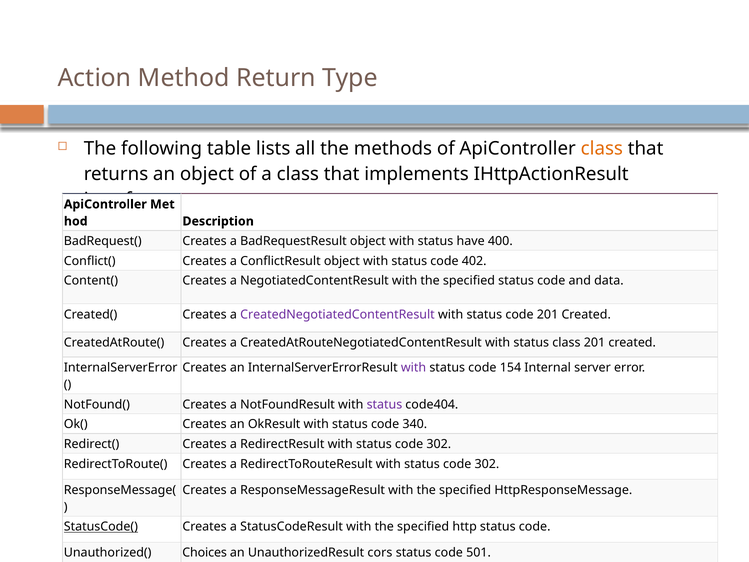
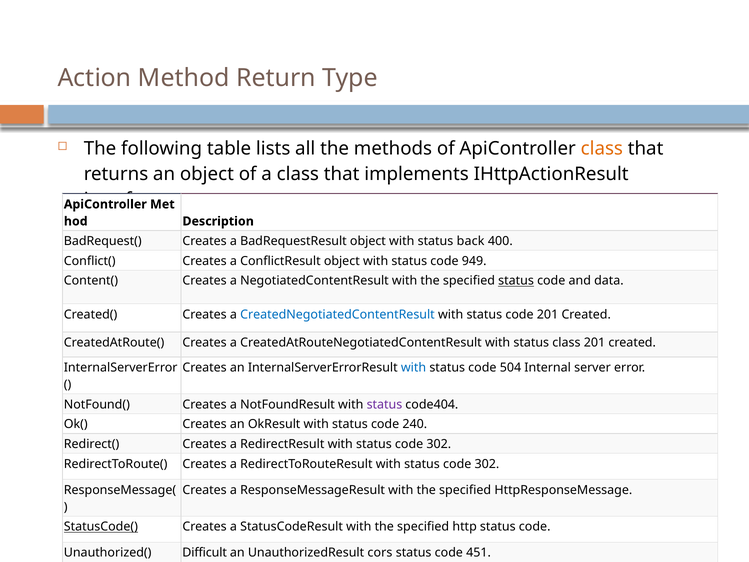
have: have -> back (471, 241)
402: 402 -> 949 (474, 261)
status underline: none -> present (516, 281)
CreatedNegotiatedContentResult colour: purple -> blue (337, 314)
with colour: purple -> blue (414, 367)
154: 154 -> 504 (510, 367)
340: 340 -> 240 (415, 424)
Choices: Choices -> Difficult (205, 553)
501: 501 -> 451 (479, 553)
